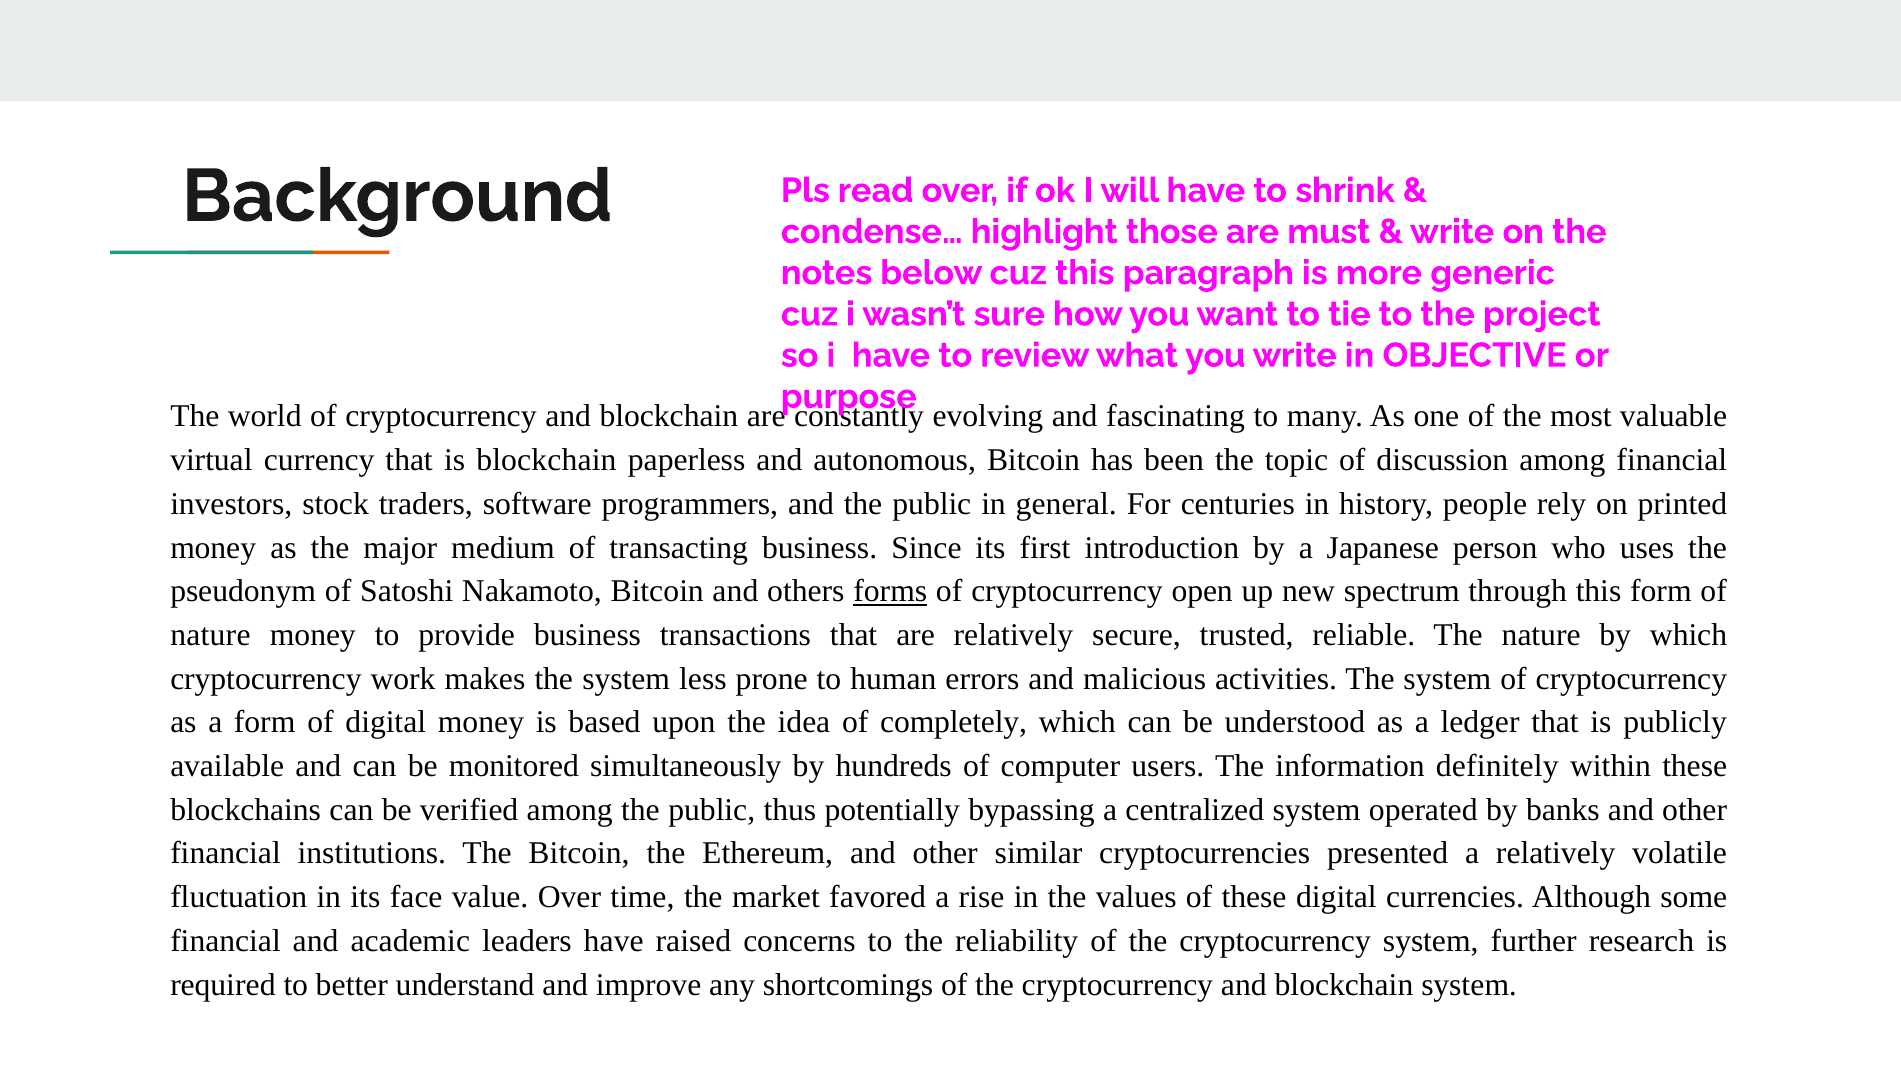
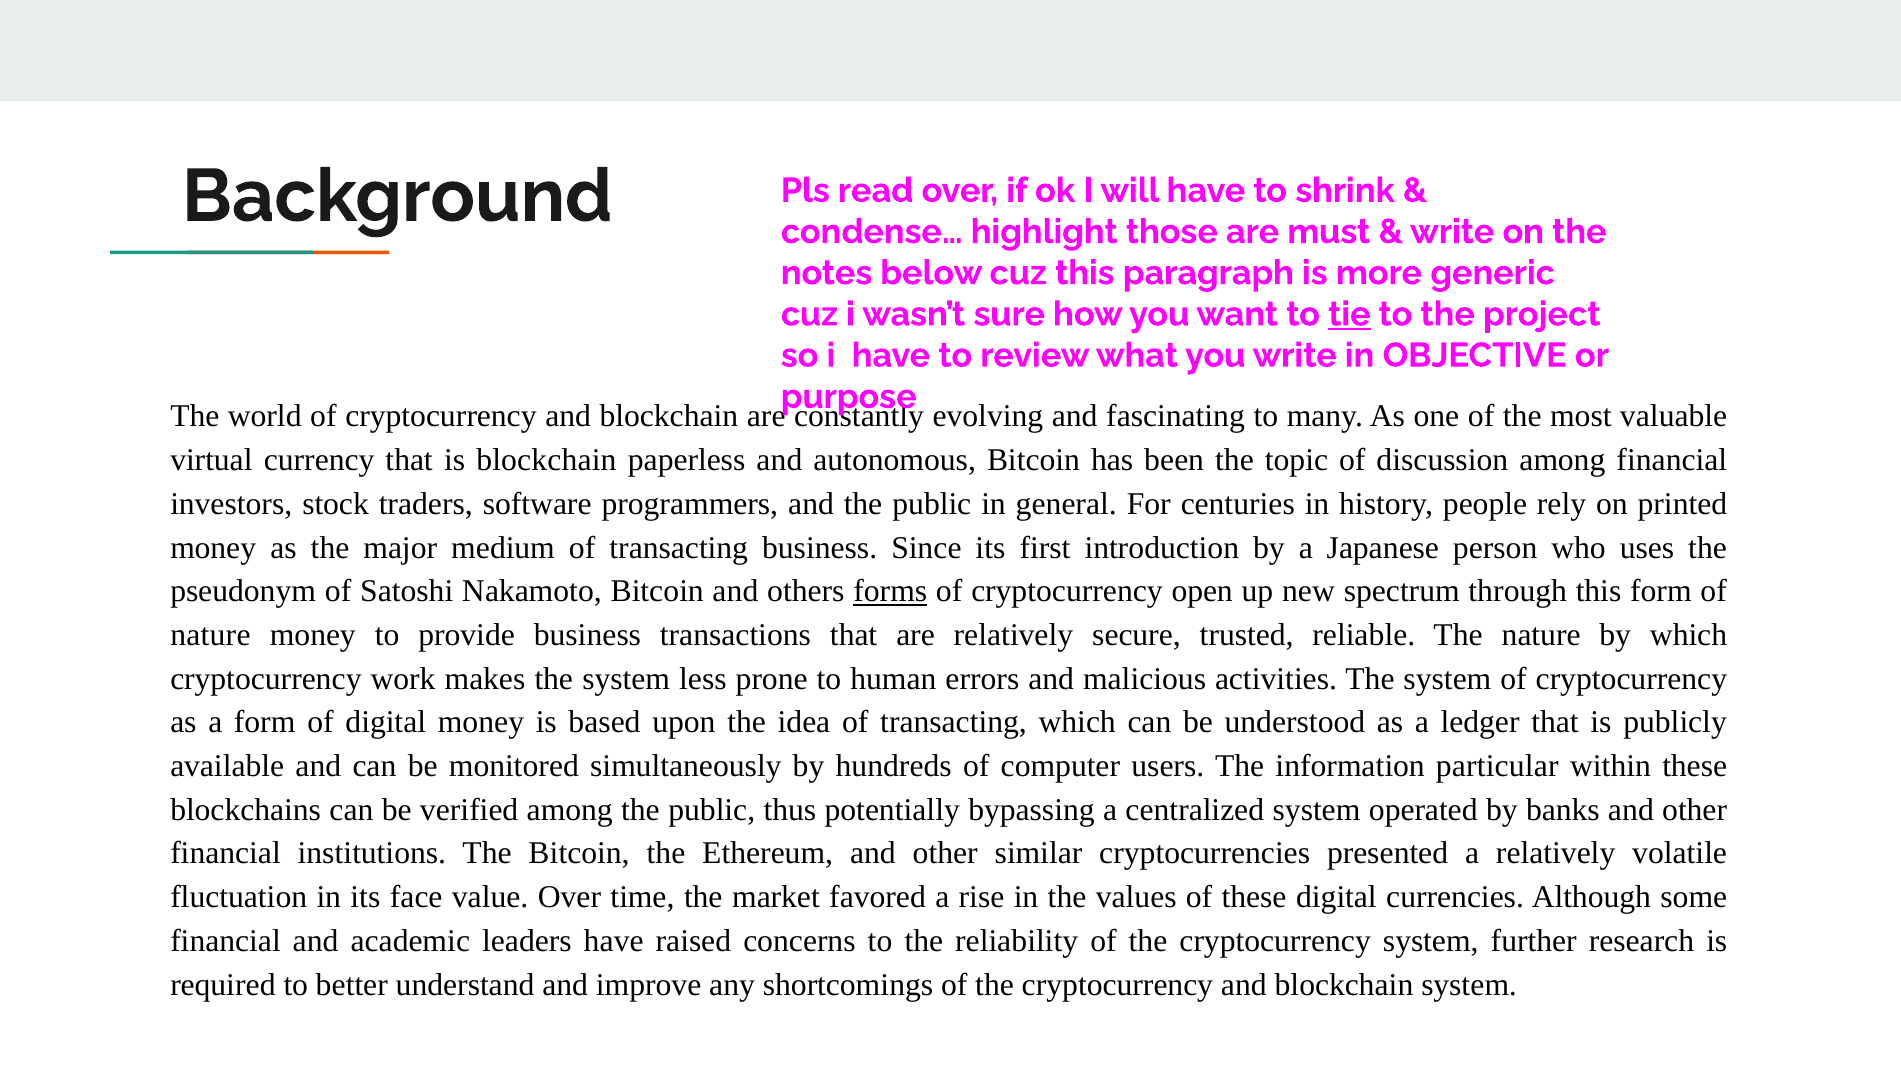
tie underline: none -> present (1349, 314)
idea of completely: completely -> transacting (954, 723)
definitely: definitely -> particular (1497, 766)
